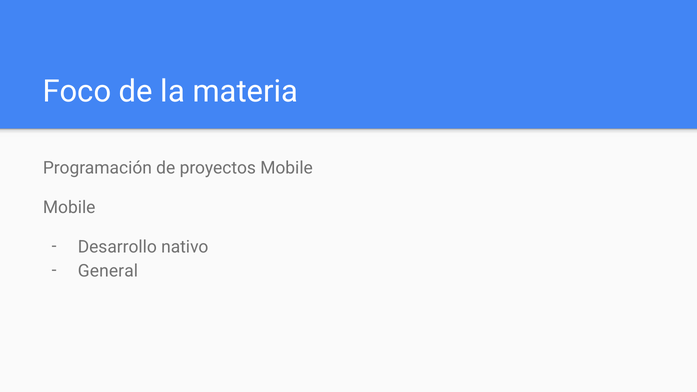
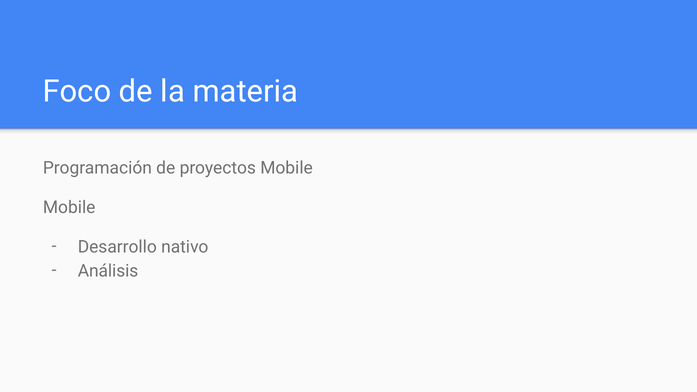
General: General -> Análisis (108, 271)
